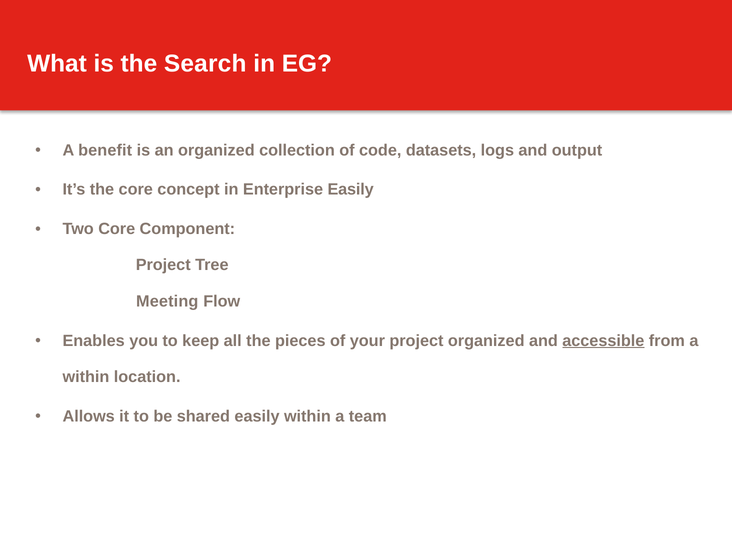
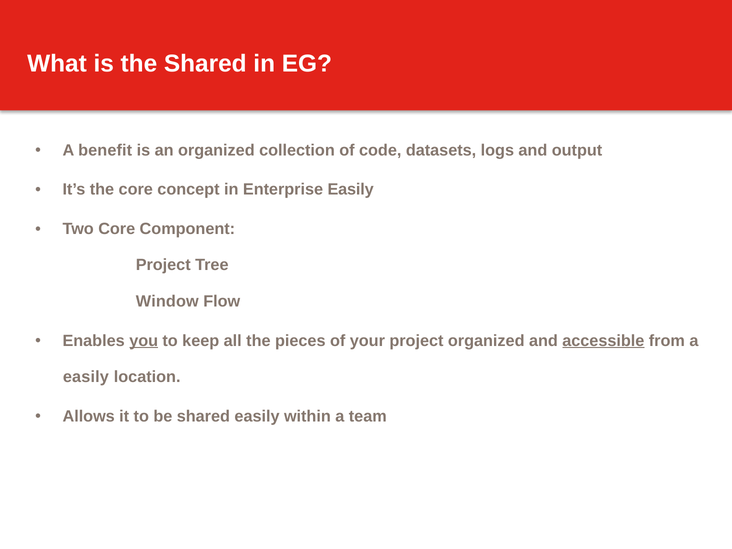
the Search: Search -> Shared (205, 64)
Meeting: Meeting -> Window (167, 301)
you underline: none -> present (144, 341)
within: within -> easily (86, 377)
